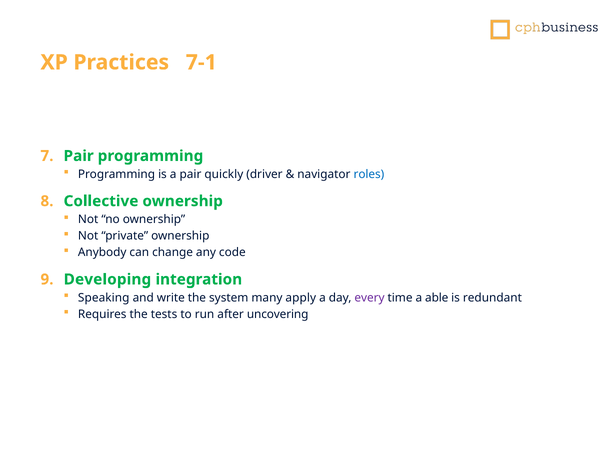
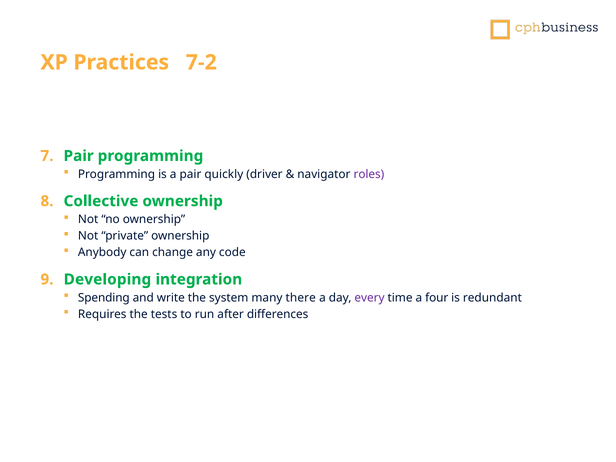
7-1: 7-1 -> 7-2 (201, 62)
roles colour: blue -> purple (369, 174)
Speaking: Speaking -> Spending (104, 298)
apply: apply -> there (301, 298)
able: able -> four (437, 298)
uncovering: uncovering -> differences (278, 314)
